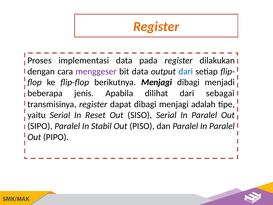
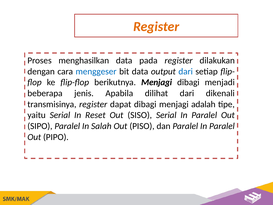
implementasi: implementasi -> menghasilkan (84, 60)
menggeser colour: purple -> blue (96, 71)
sebagai: sebagai -> dikenali (220, 93)
Stabil: Stabil -> Salah (101, 126)
